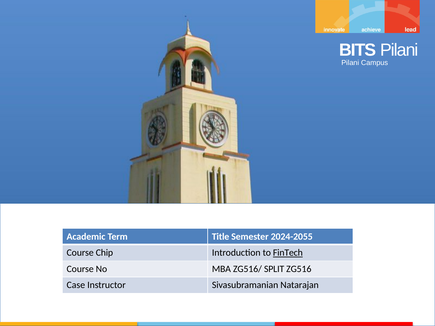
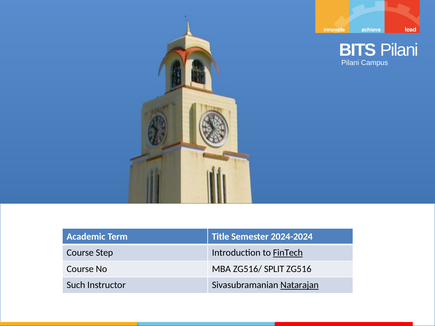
2024-2055: 2024-2055 -> 2024-2024 (292, 237)
Chip: Chip -> Step (104, 253)
Case: Case -> Such (76, 285)
Natarajan underline: none -> present (300, 285)
